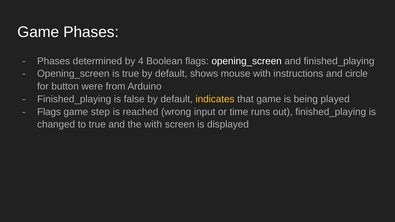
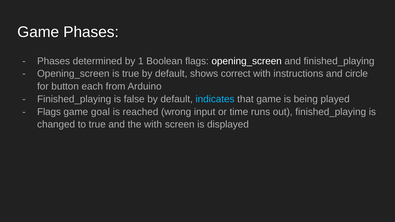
4: 4 -> 1 (141, 61)
mouse: mouse -> correct (236, 74)
were: were -> each (92, 86)
indicates colour: yellow -> light blue (215, 99)
step: step -> goal (100, 112)
